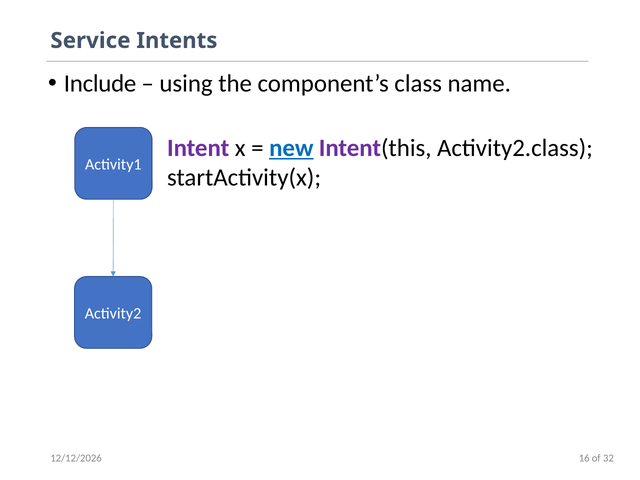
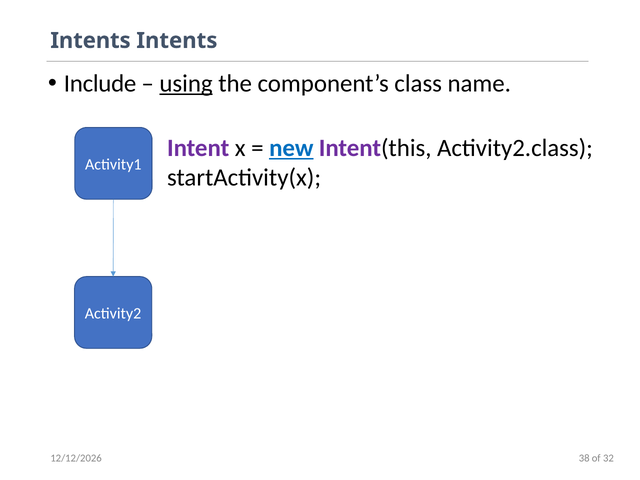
Service: Service -> Intents (91, 41)
using underline: none -> present (186, 84)
16: 16 -> 38 (584, 458)
